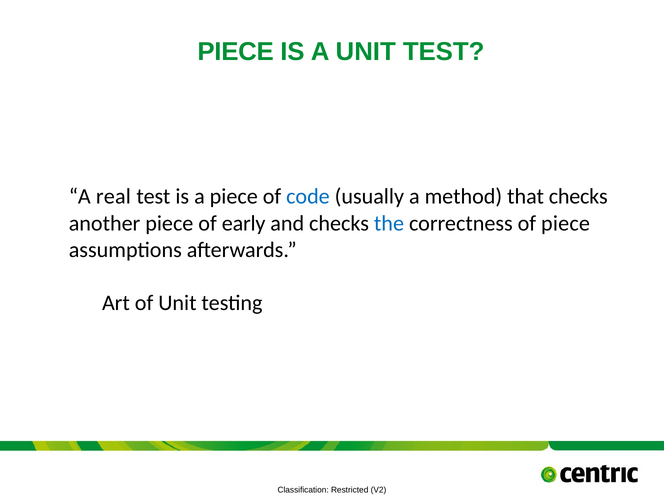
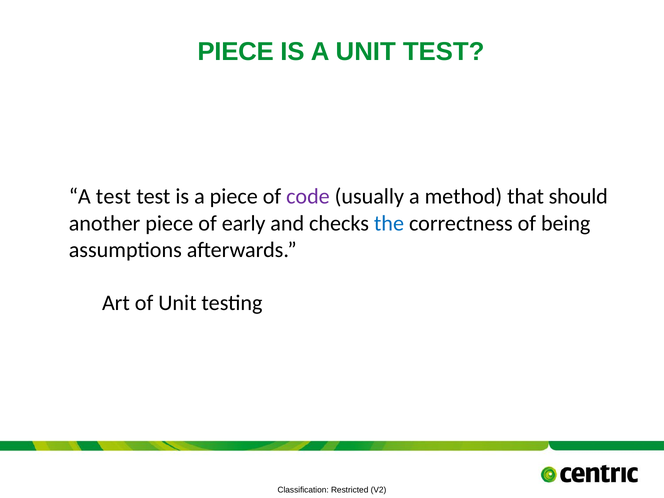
A real: real -> test (113, 197)
code colour: blue -> purple (308, 197)
that checks: checks -> should (578, 197)
of piece: piece -> being (566, 223)
